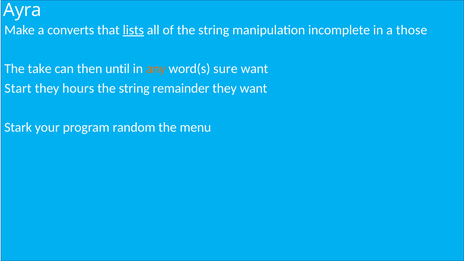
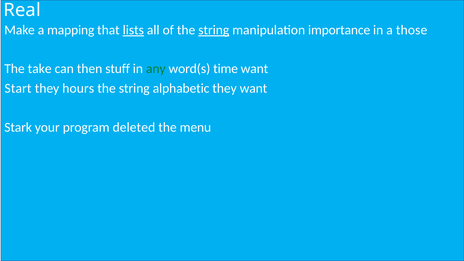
Ayra: Ayra -> Real (22, 10)
converts: converts -> mapping (71, 30)
string underline: none -> present (214, 30)
incomplete: incomplete -> importance (339, 30)
until: until -> stuff (118, 69)
any colour: orange -> green (156, 69)
sure: sure -> time (226, 69)
remainder: remainder -> alphabetic (181, 88)
random: random -> deleted (134, 127)
